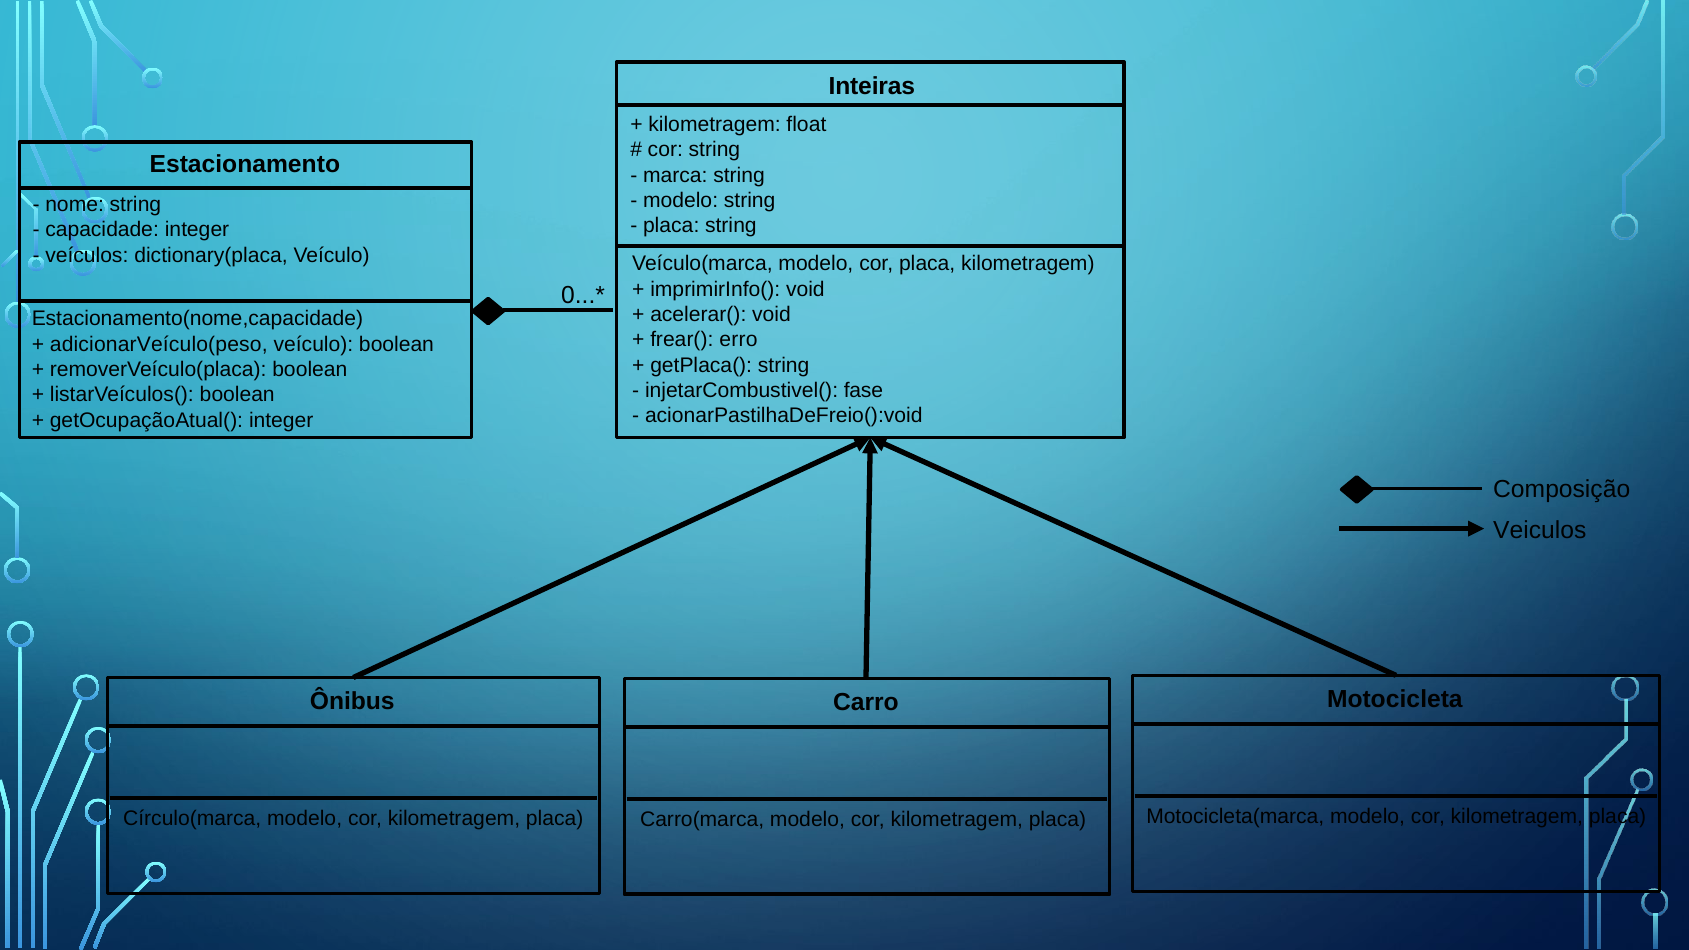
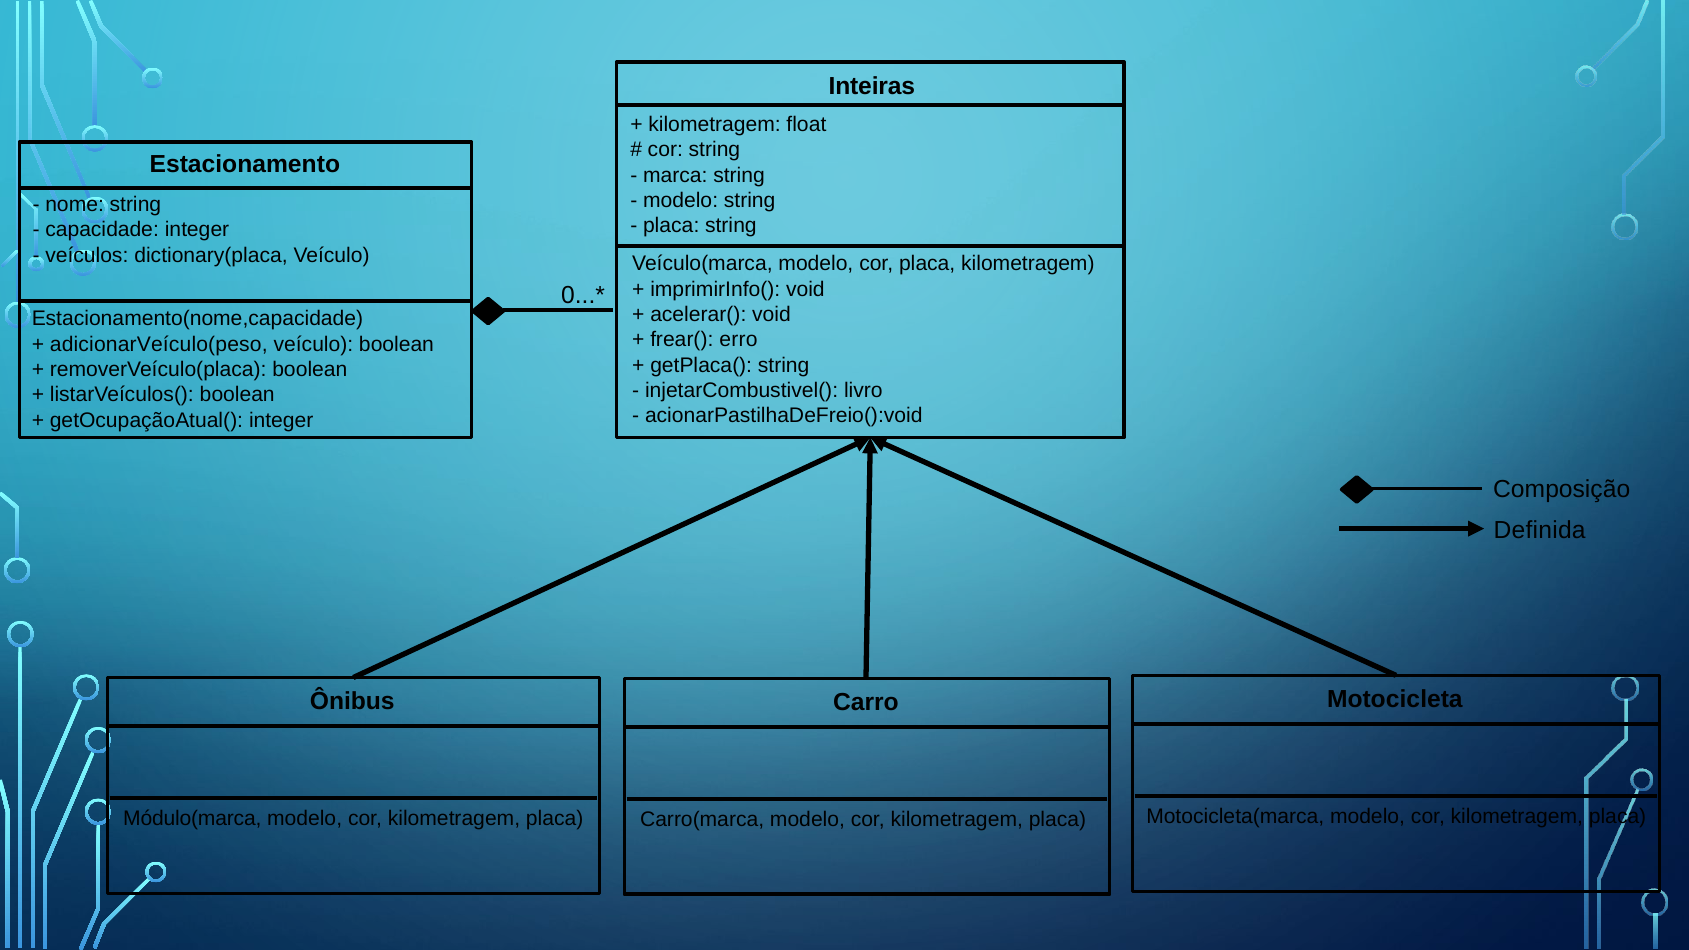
fase: fase -> livro (863, 390)
Veiculos: Veiculos -> Definida (1540, 530)
Círculo(marca: Círculo(marca -> Módulo(marca (192, 818)
